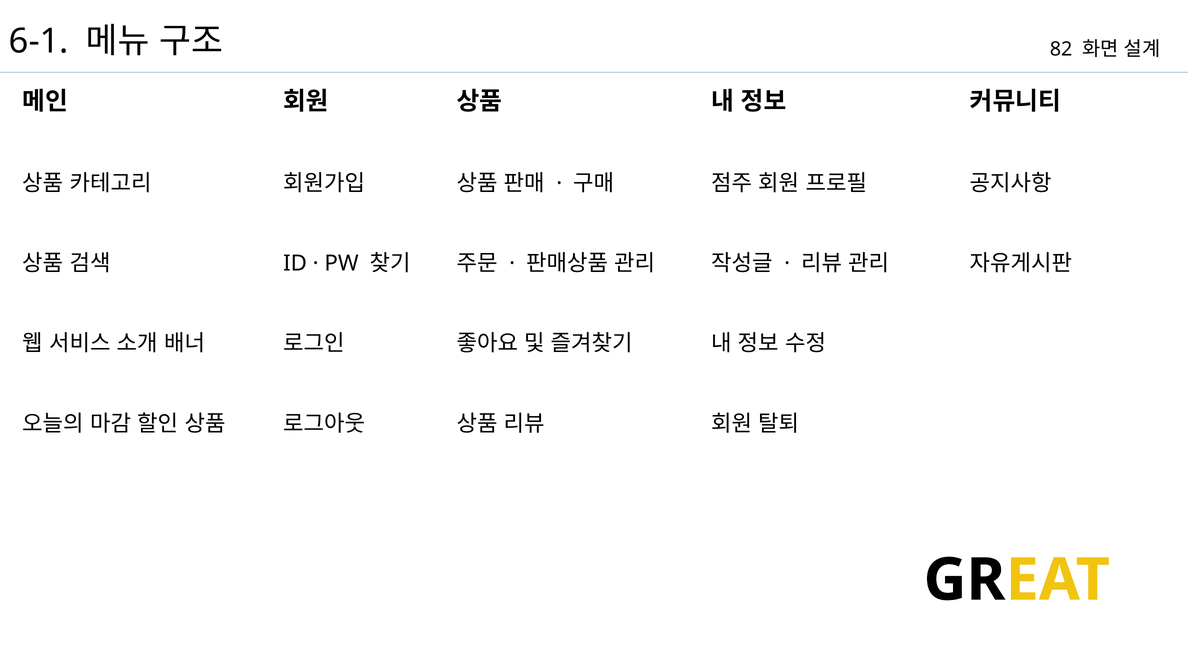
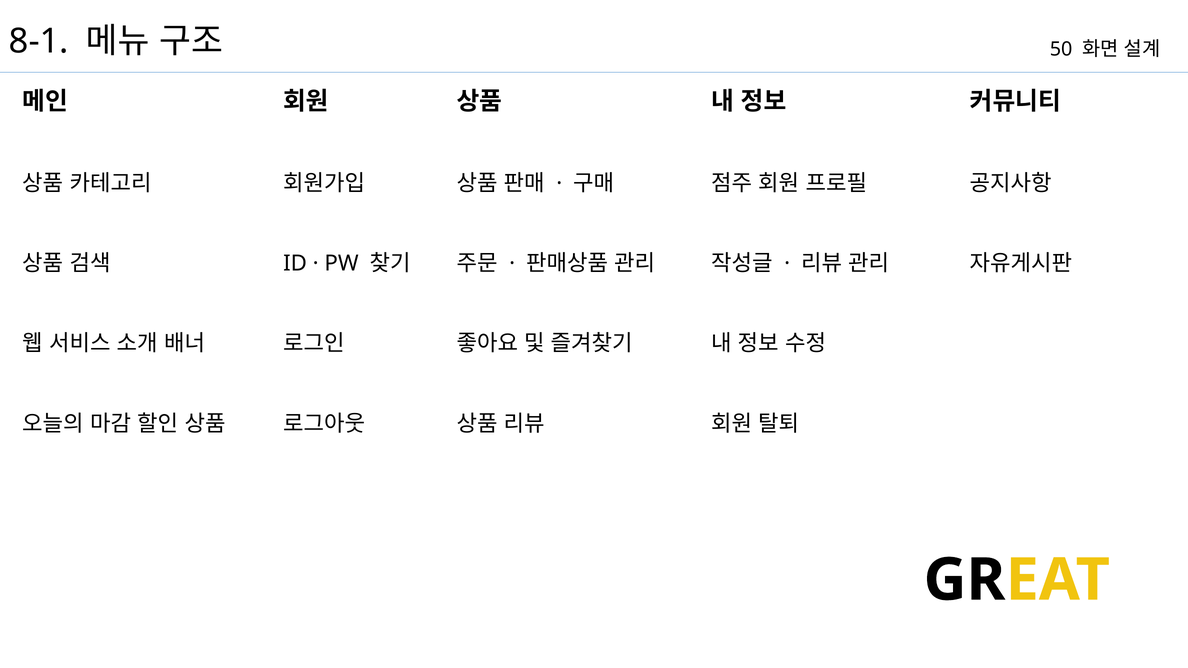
6-1: 6-1 -> 8-1 (39, 41)
82: 82 -> 50 (1061, 49)
